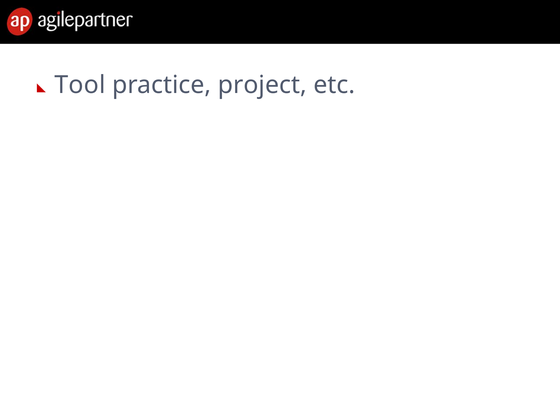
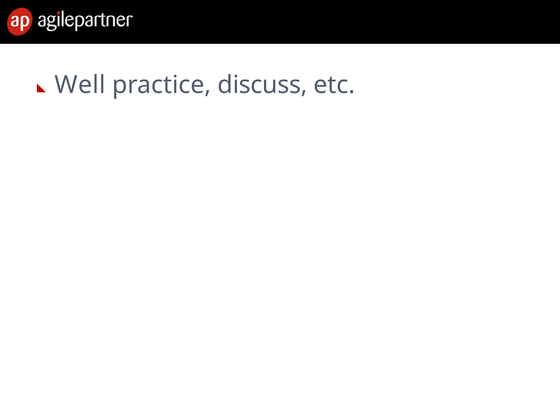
Tool: Tool -> Well (80, 85)
project: project -> discuss (263, 85)
